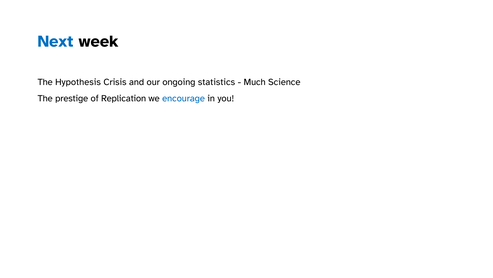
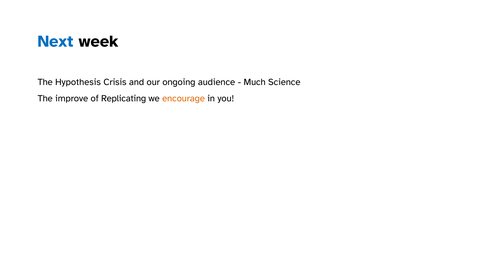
statistics: statistics -> audience (217, 82)
prestige: prestige -> improve (72, 98)
Replication: Replication -> Replicating (124, 98)
encourage colour: blue -> orange (184, 98)
